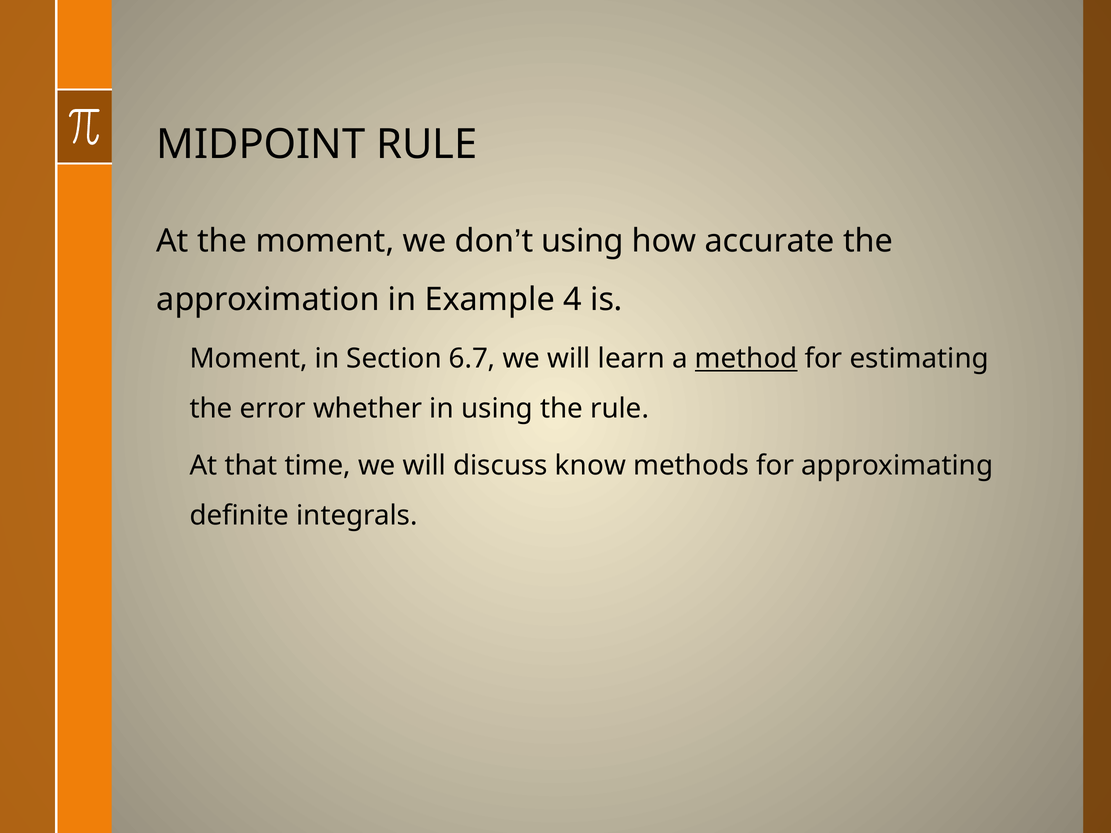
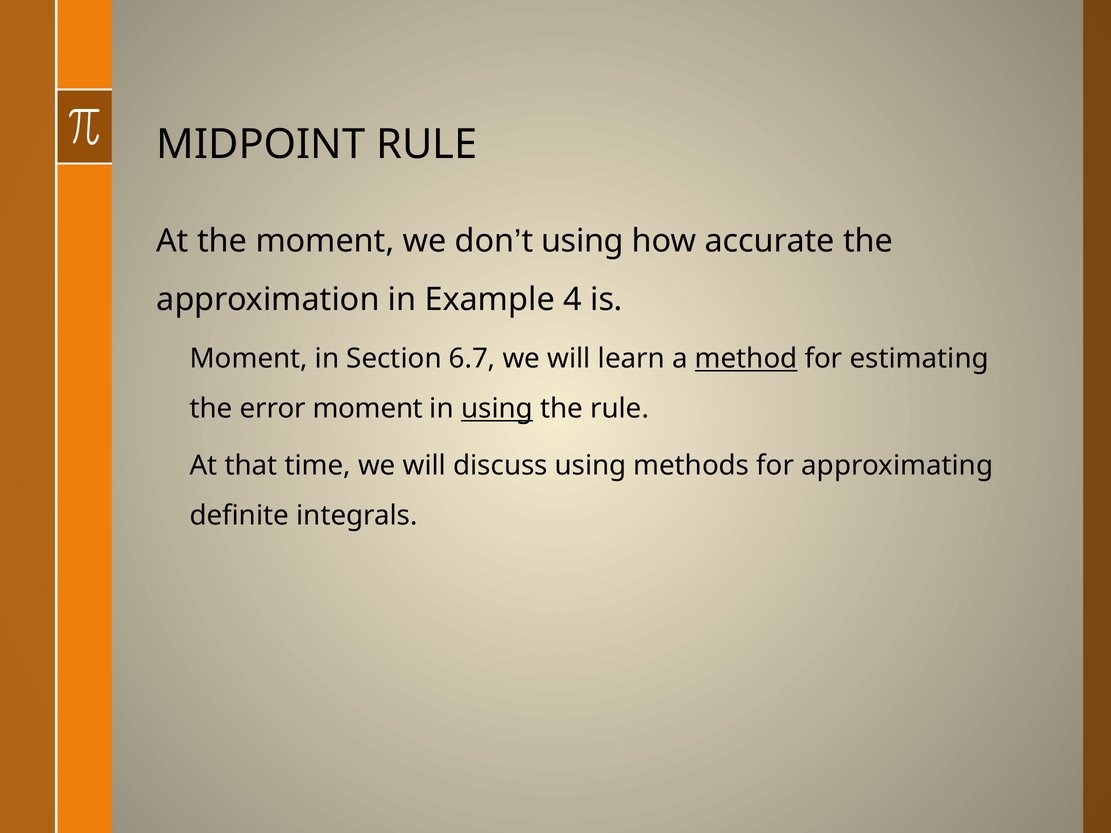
error whether: whether -> moment (368, 409)
using underline: none -> present (497, 409)
discuss know: know -> using (591, 466)
